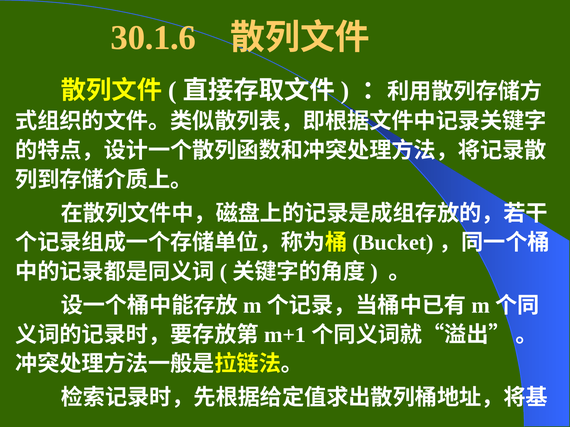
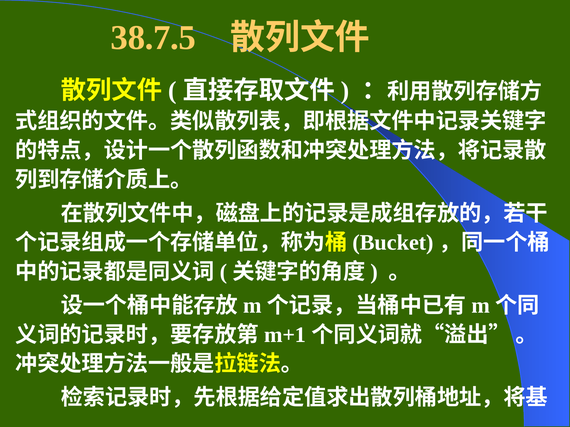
30.1.6: 30.1.6 -> 38.7.5 (153, 38)
